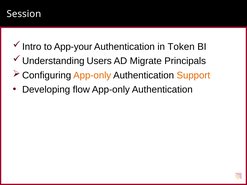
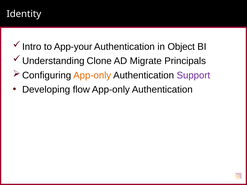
Session: Session -> Identity (24, 14)
Token: Token -> Object (181, 47)
Users: Users -> Clone (99, 61)
Support colour: orange -> purple (193, 75)
